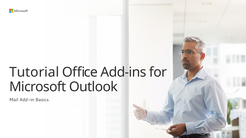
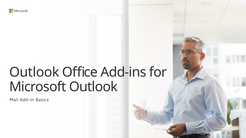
Tutorial: Tutorial -> Outlook (34, 72)
